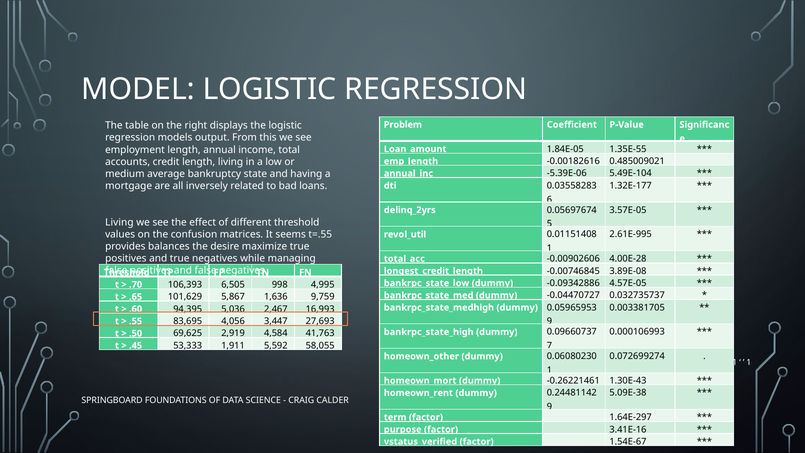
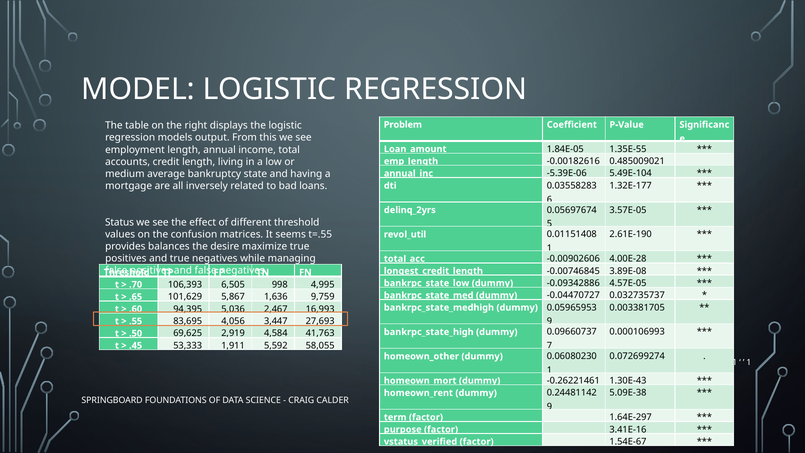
Living: Living -> Status (119, 222)
2.61E-995: 2.61E-995 -> 2.61E-190 (631, 234)
